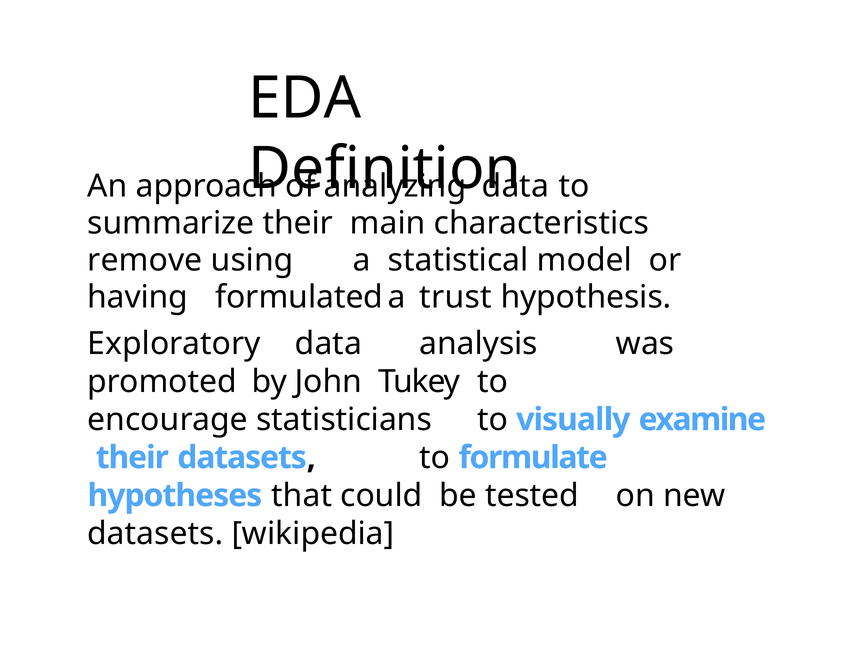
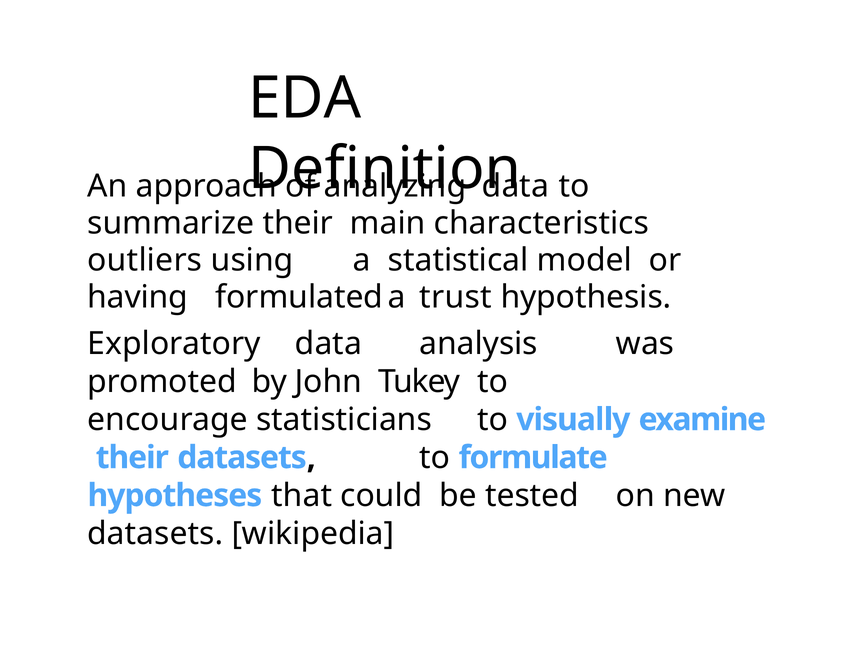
remove: remove -> outliers (145, 260)
